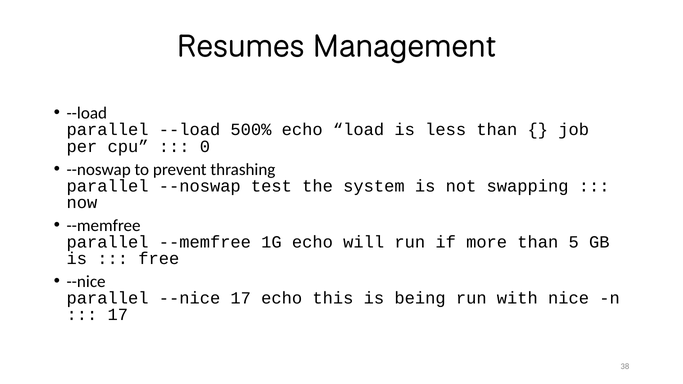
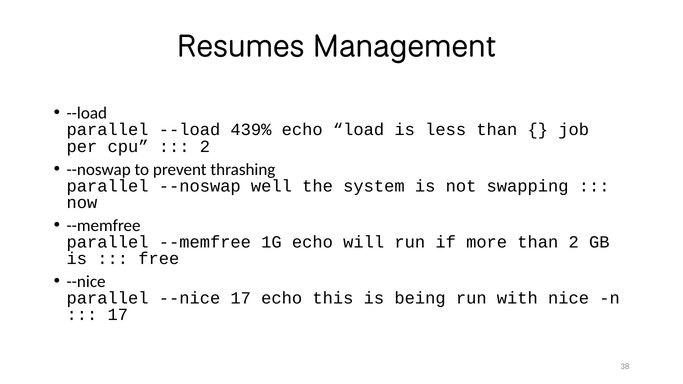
500%: 500% -> 439% (251, 130)
0: 0 -> 2 (205, 147)
test: test -> well (271, 186)
than 5: 5 -> 2 (574, 242)
